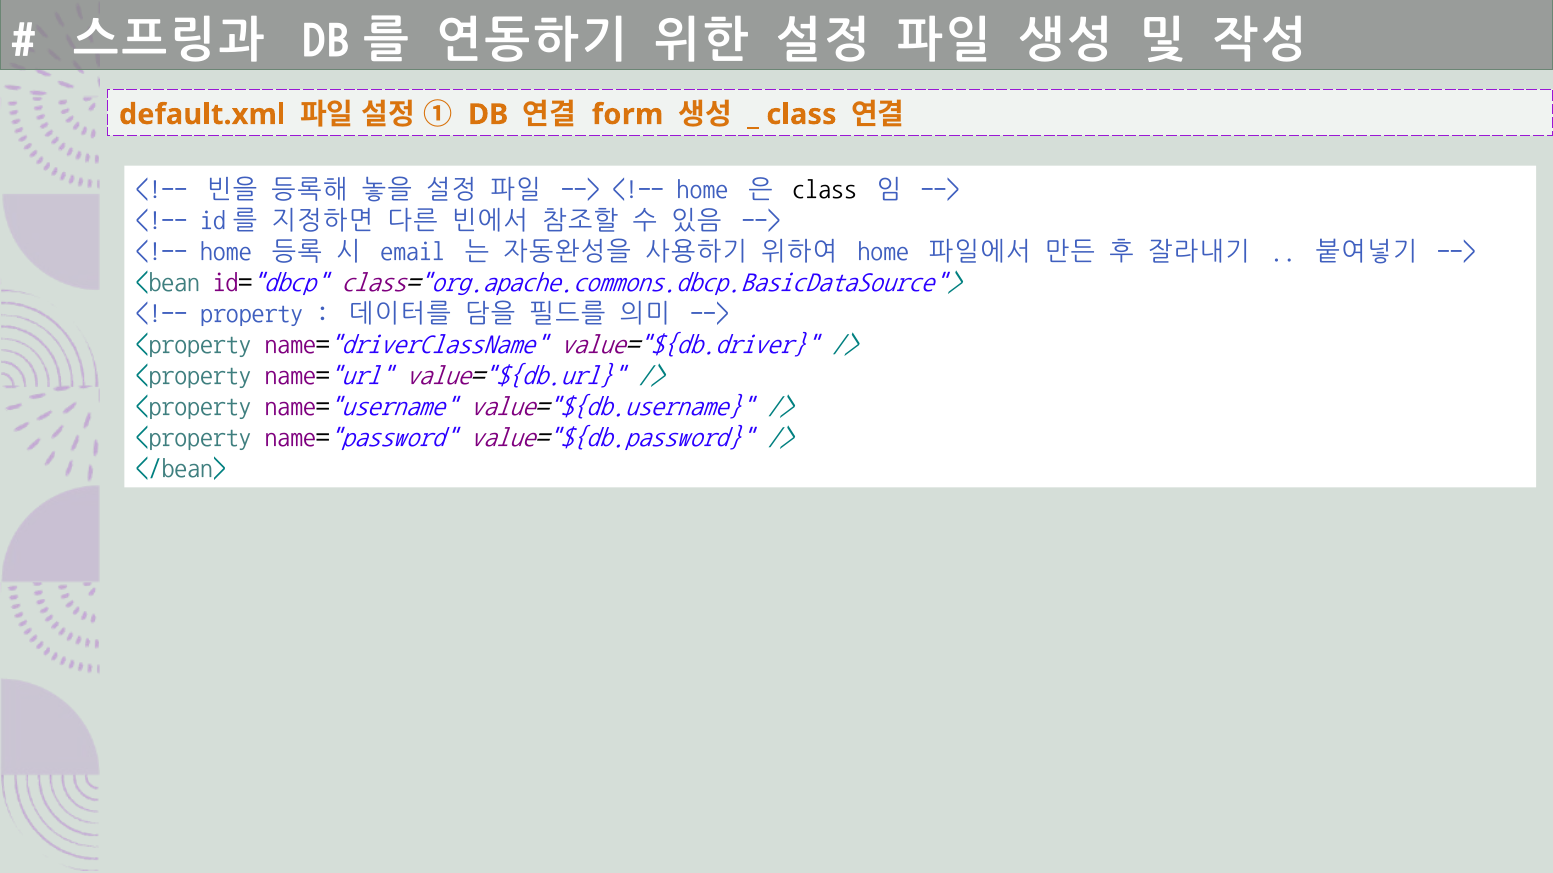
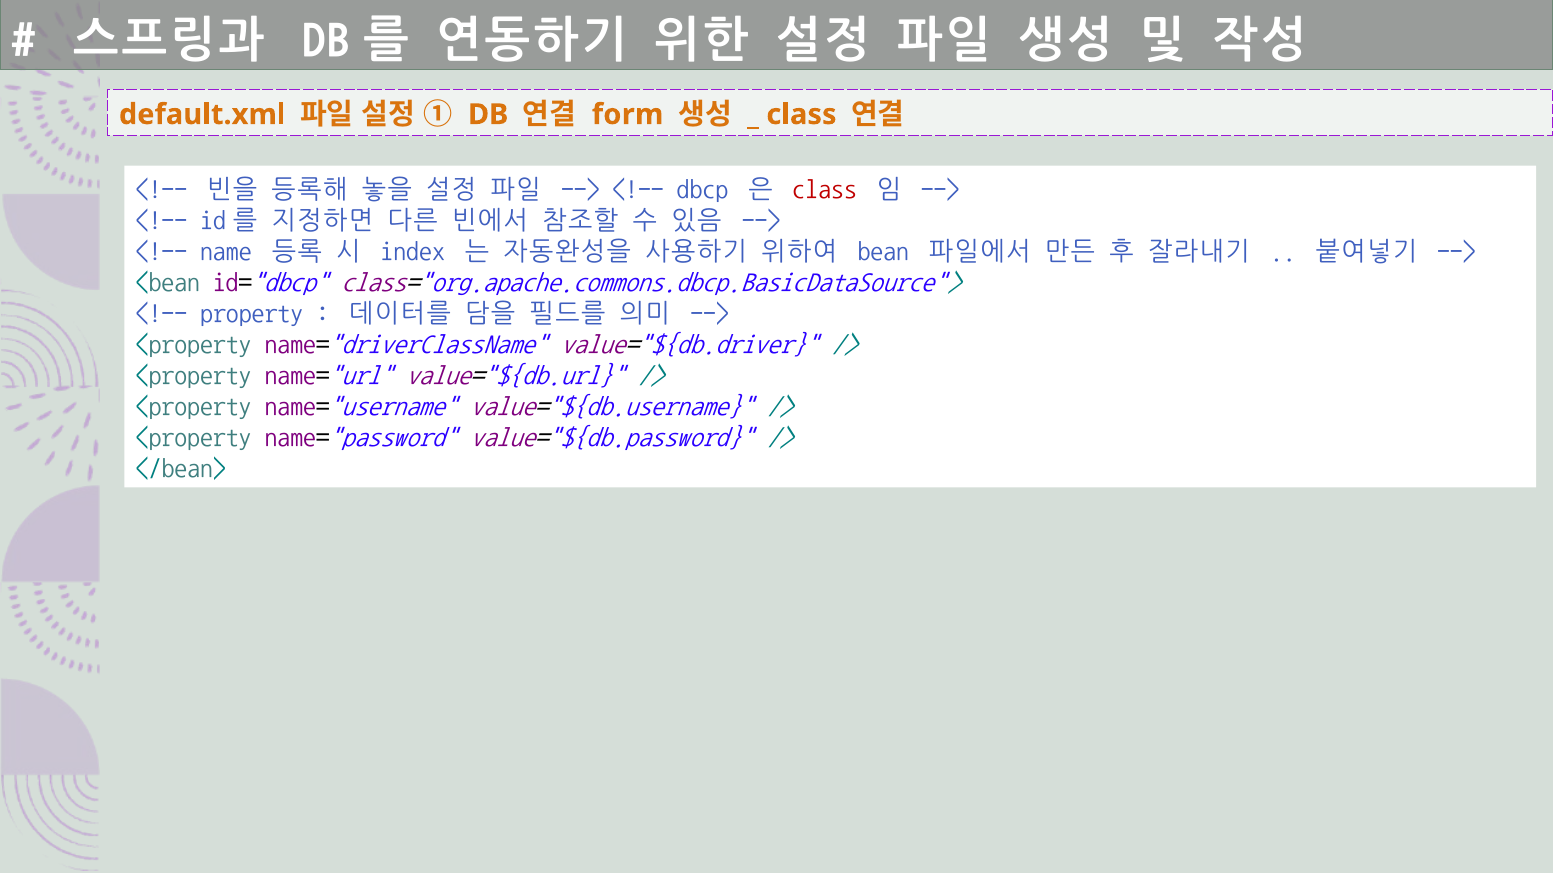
home: home -> dbcp (703, 189)
class colour: black -> red (825, 189)
home: home -> name (226, 251)
email: email -> index (413, 251)
home: home -> bean (883, 251)
